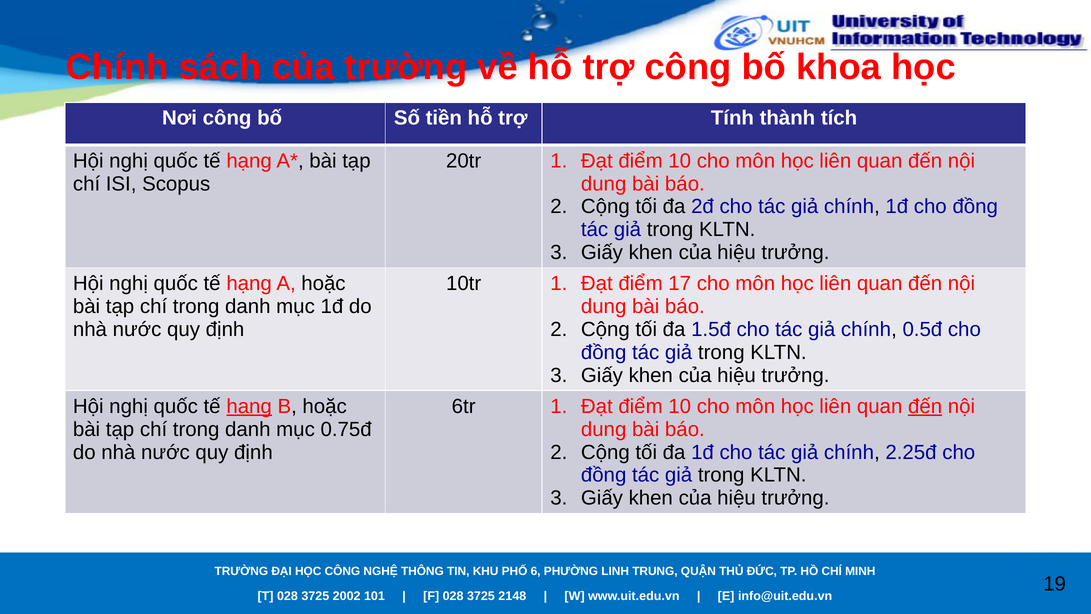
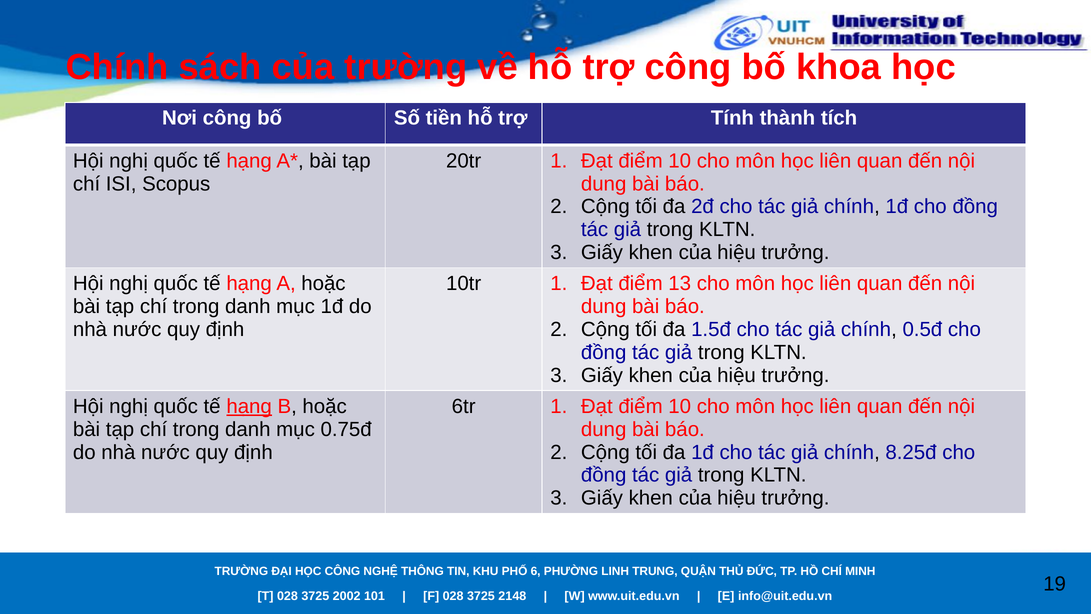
17: 17 -> 13 (680, 284)
đến underline: present -> none (925, 406)
2.25đ: 2.25đ -> 8.25đ (911, 452)
